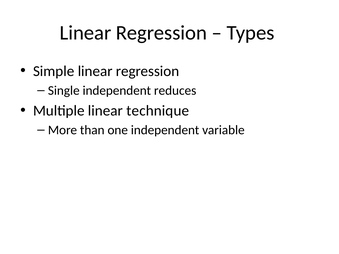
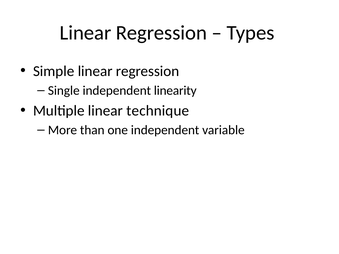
reduces: reduces -> linearity (175, 91)
